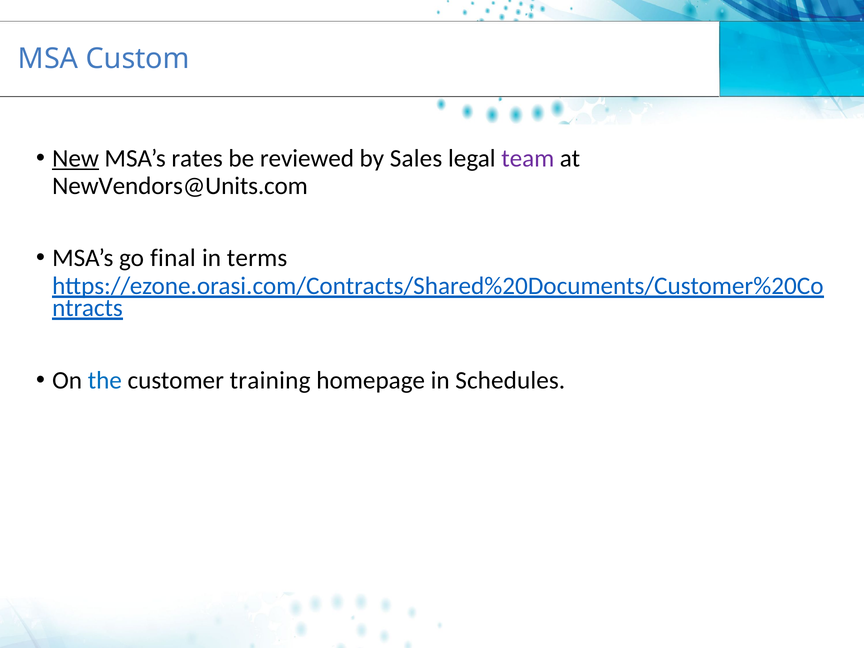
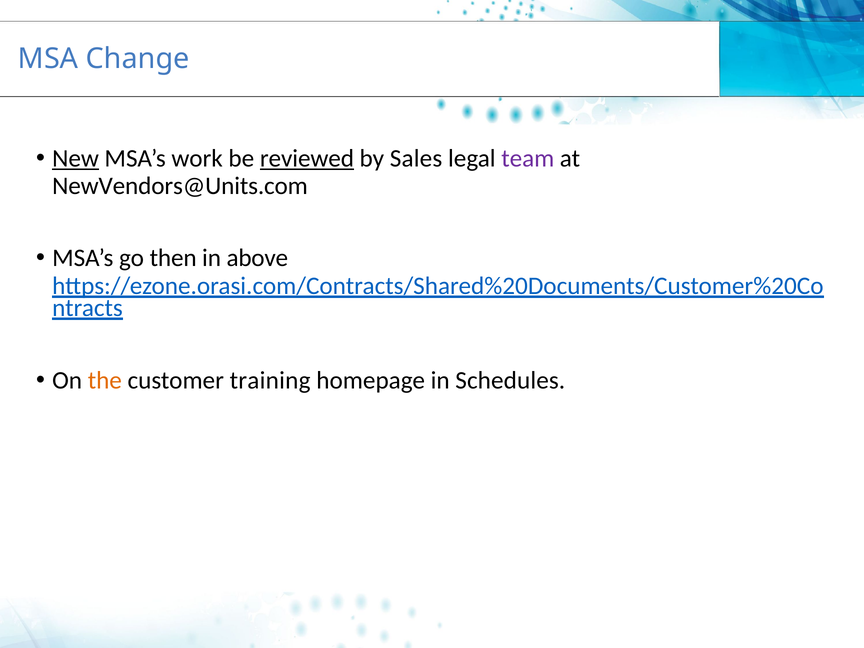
Custom: Custom -> Change (138, 59)
rates: rates -> work (197, 158)
reviewed underline: none -> present (307, 158)
final: final -> then (173, 258)
terms: terms -> above (257, 258)
the colour: blue -> orange (105, 381)
